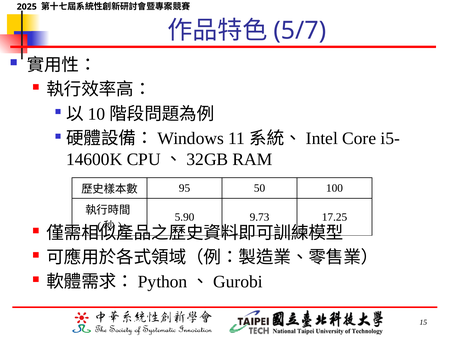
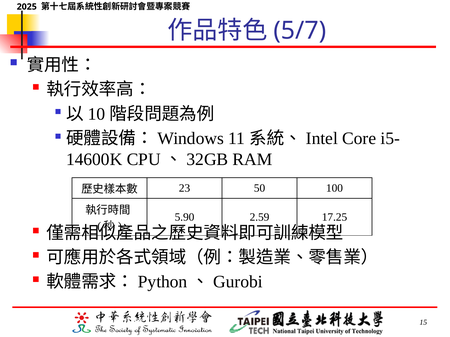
95: 95 -> 23 (185, 188)
9.73: 9.73 -> 2.59 (260, 217)
